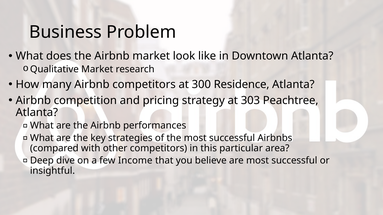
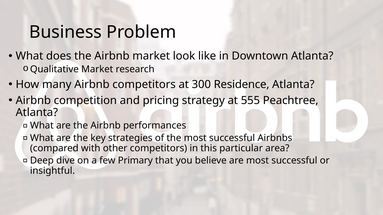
303: 303 -> 555 (250, 101)
Income: Income -> Primary (135, 161)
